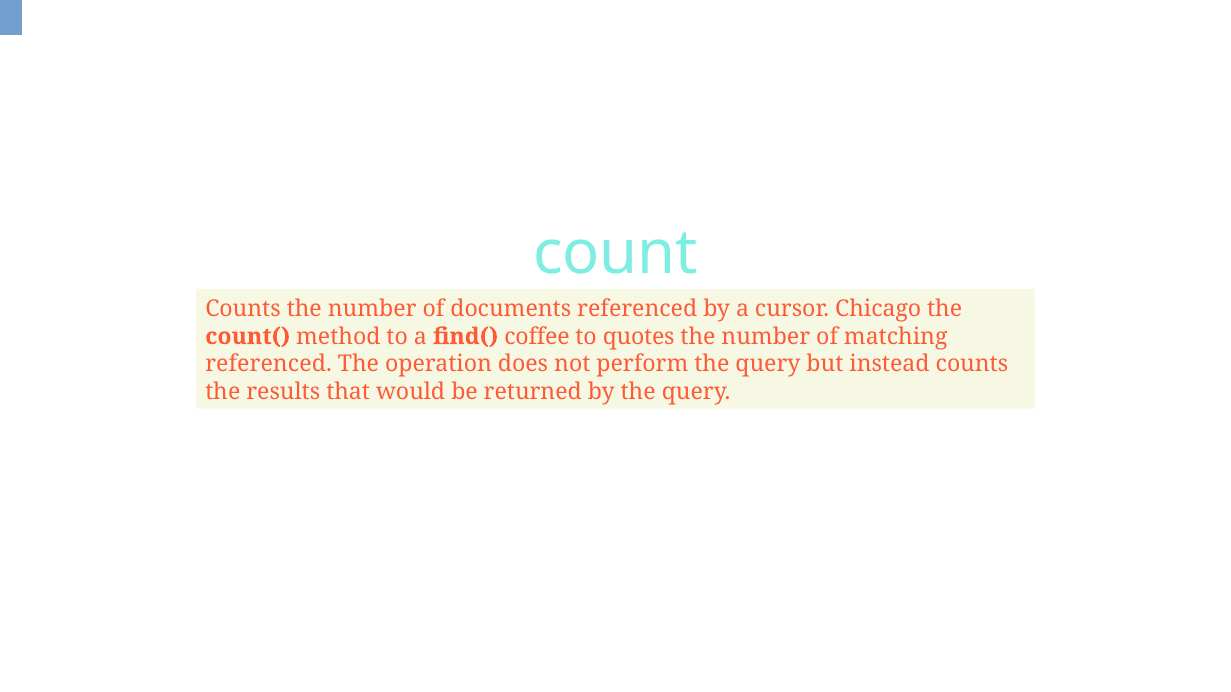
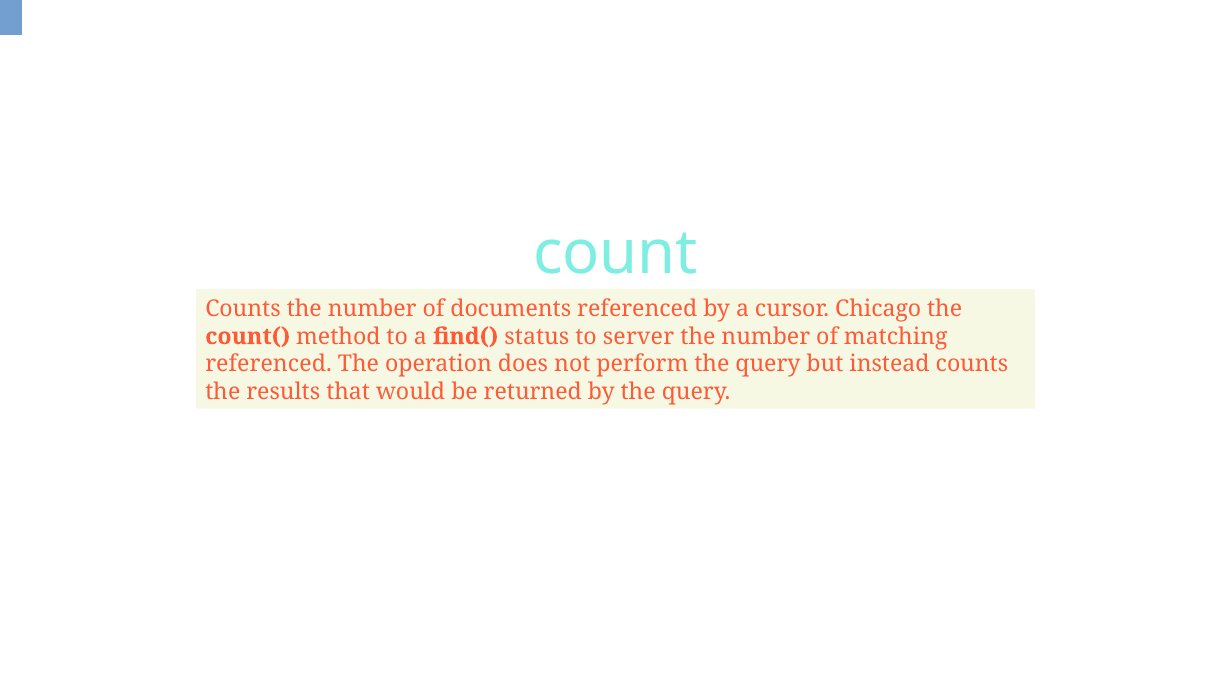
coffee: coffee -> status (537, 337)
quotes: quotes -> server (638, 337)
